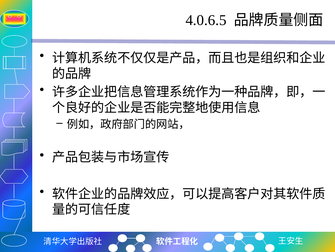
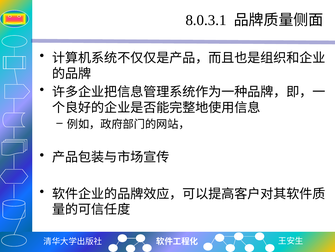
4.0.6.5: 4.0.6.5 -> 8.0.3.1 (206, 20)
